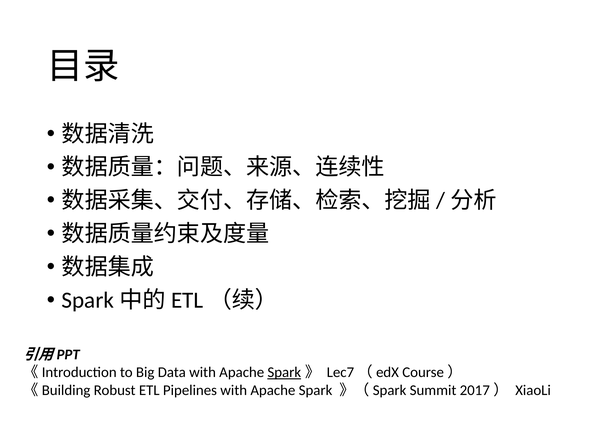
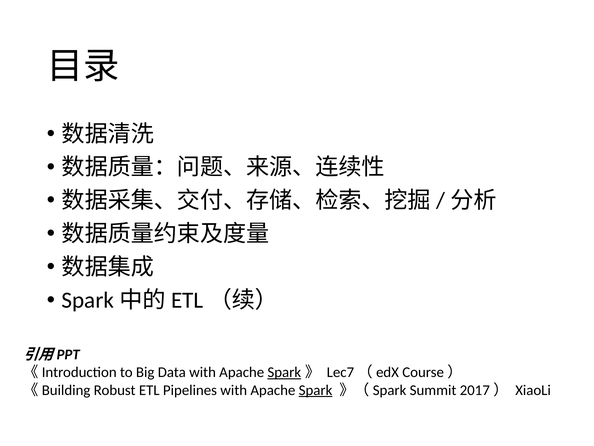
Spark underline: none -> present (316, 390)
